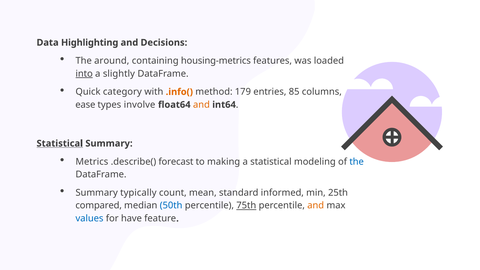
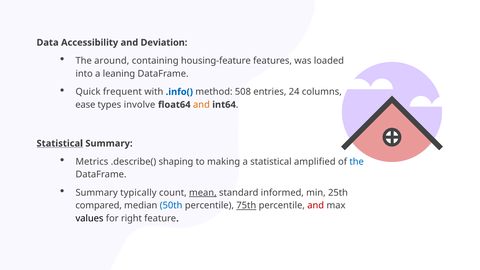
Highlighting: Highlighting -> Accessibility (90, 43)
Decisions: Decisions -> Deviation (164, 43)
housing-metrics: housing-metrics -> housing-feature (216, 61)
into underline: present -> none (84, 74)
slightly: slightly -> leaning (119, 74)
category: category -> frequent (122, 92)
.info( colour: orange -> blue (179, 92)
179: 179 -> 508 (243, 92)
85: 85 -> 24 (294, 92)
forecast: forecast -> shaping (176, 162)
modeling: modeling -> amplified (315, 162)
mean underline: none -> present (203, 193)
and colour: orange -> red (316, 206)
values colour: blue -> black (89, 218)
have: have -> right (131, 218)
